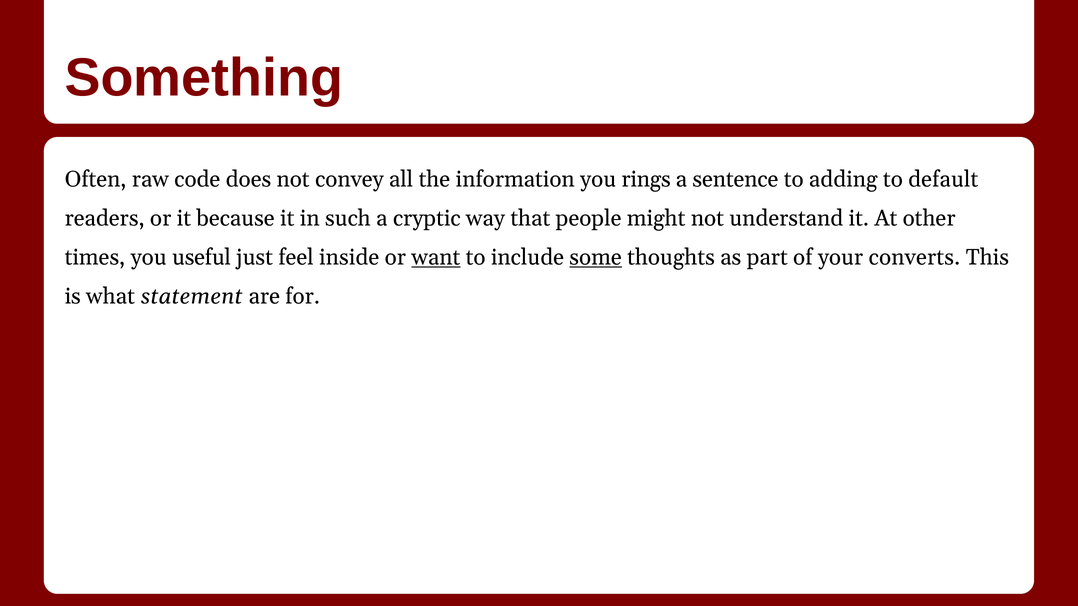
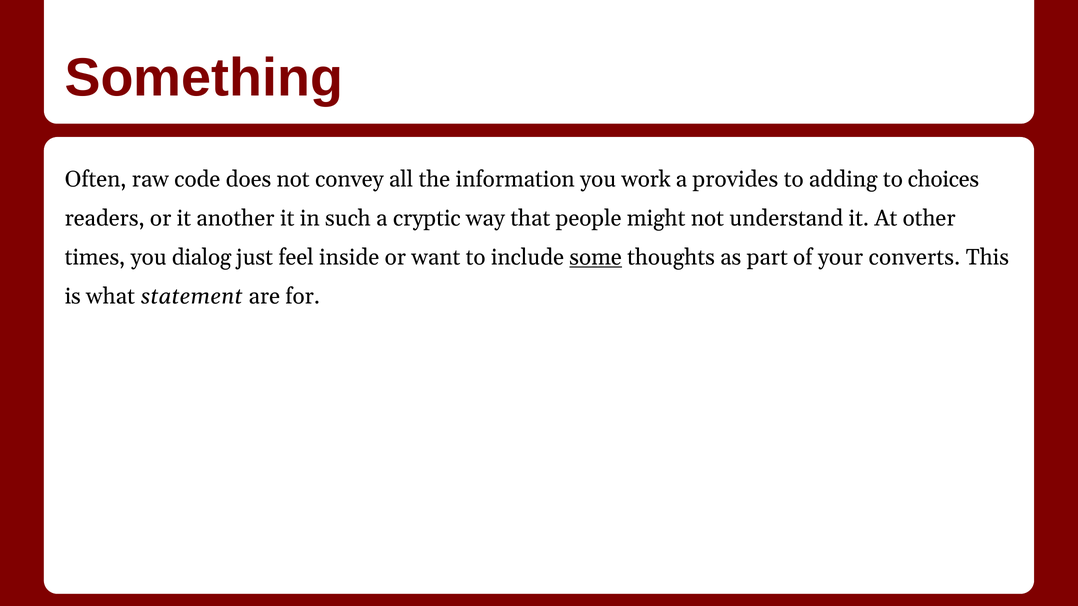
rings: rings -> work (646, 179)
sentence: sentence -> provides (735, 179)
default: default -> choices (943, 179)
because: because -> another (235, 218)
useful: useful -> dialog (202, 258)
want underline: present -> none (436, 258)
